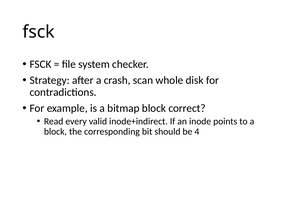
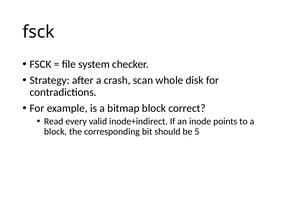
4: 4 -> 5 (197, 132)
